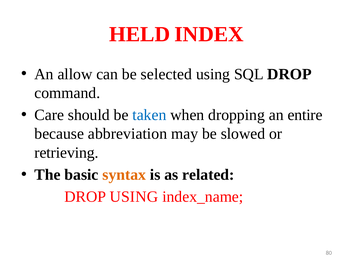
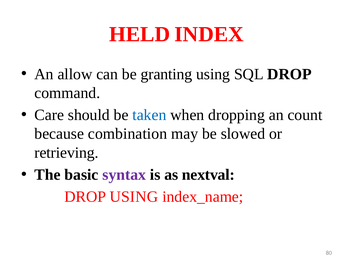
selected: selected -> granting (166, 74)
entire: entire -> count (305, 115)
abbreviation: abbreviation -> combination (128, 134)
syntax colour: orange -> purple (124, 174)
related: related -> nextval (208, 174)
